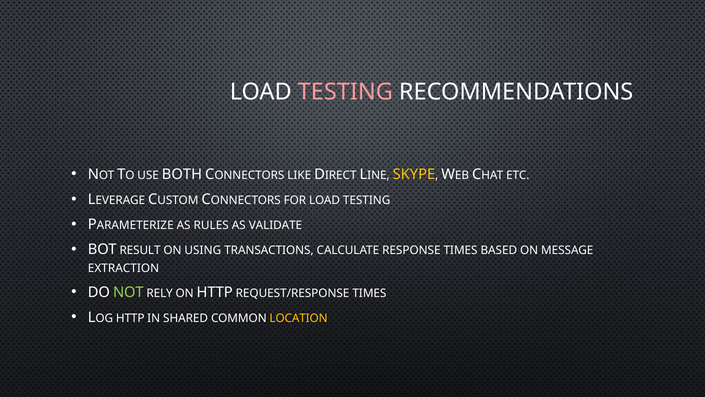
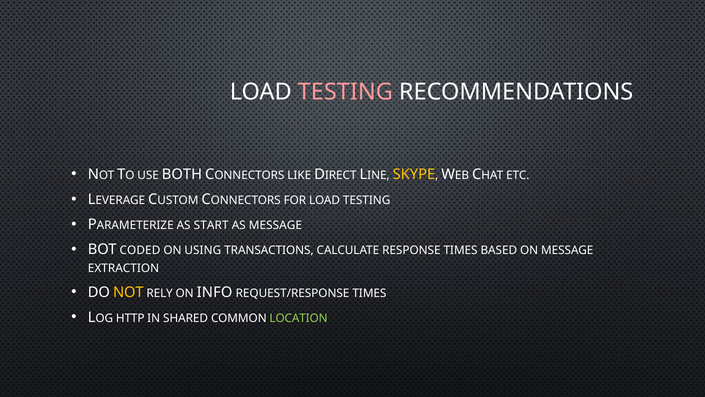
RULES: RULES -> START (211, 225)
AS VALIDATE: VALIDATE -> MESSAGE (275, 225)
RESULT: RESULT -> CODED (140, 250)
NOT colour: light green -> yellow (128, 292)
ON HTTP: HTTP -> INFO (215, 292)
LOCATION colour: yellow -> light green (299, 318)
